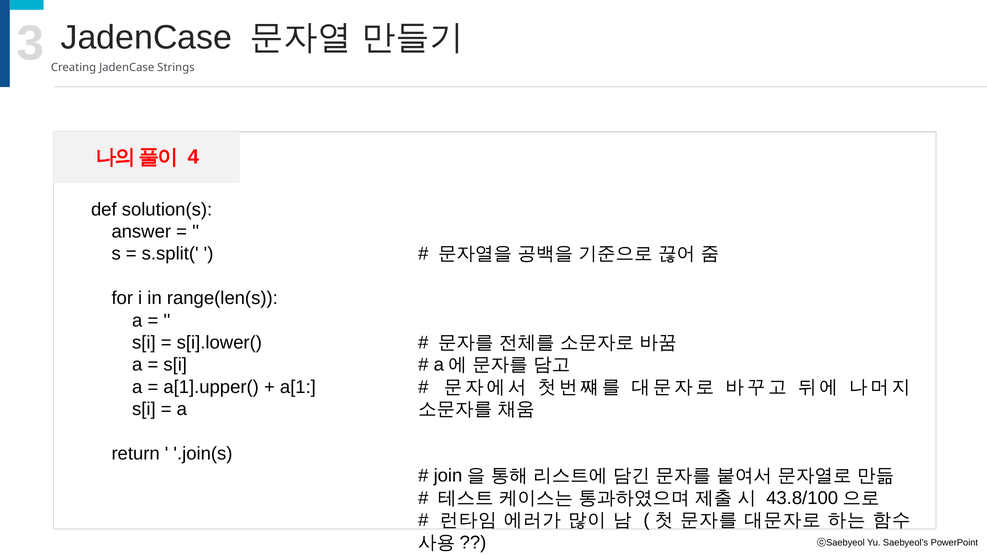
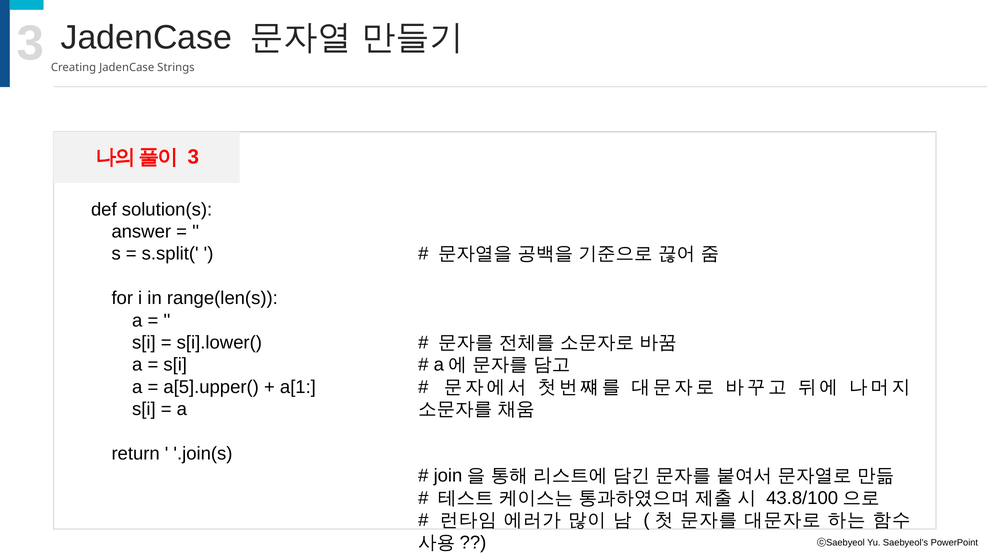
4: 4 -> 3 (193, 157)
a[1].upper(: a[1].upper( -> a[5].upper( (211, 387)
